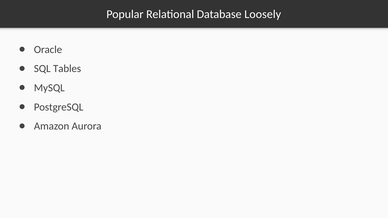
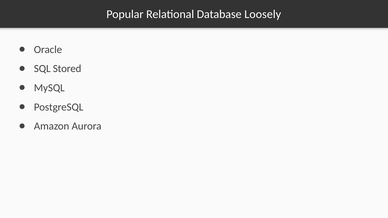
Tables: Tables -> Stored (67, 69)
